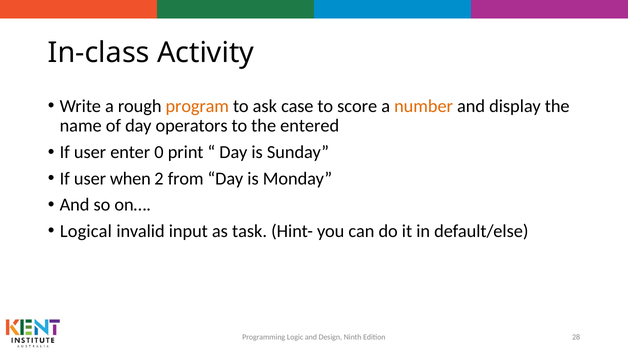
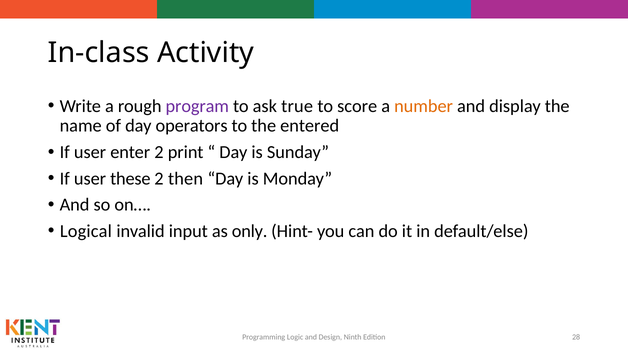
program colour: orange -> purple (197, 106)
case: case -> true (297, 106)
enter 0: 0 -> 2 (159, 152)
when: when -> these (130, 179)
from: from -> then (186, 179)
task: task -> only (250, 231)
